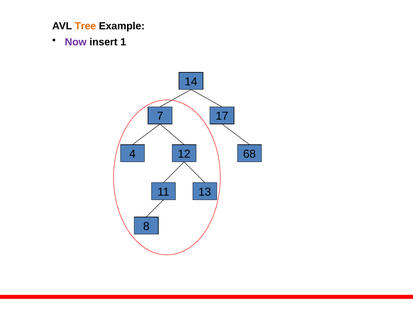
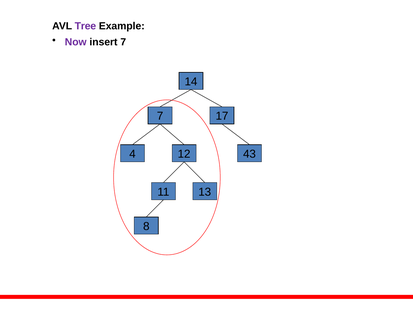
Tree colour: orange -> purple (85, 26)
insert 1: 1 -> 7 (123, 42)
68: 68 -> 43 (250, 154)
